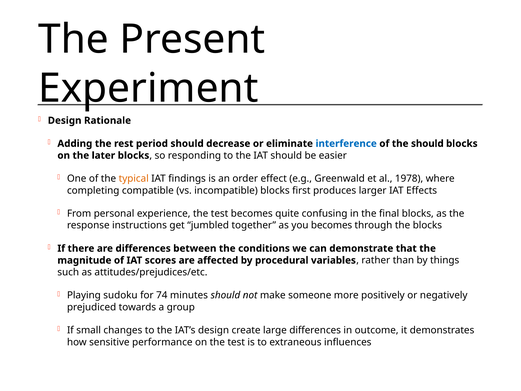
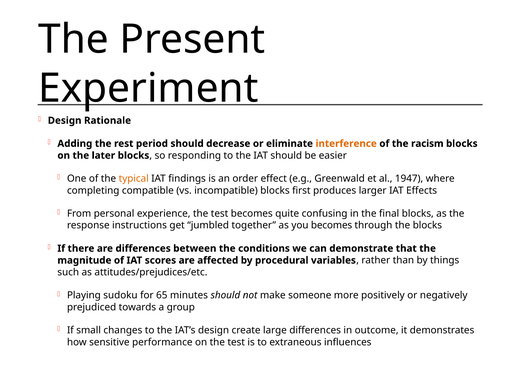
interference colour: blue -> orange (346, 144)
the should: should -> racism (427, 144)
1978: 1978 -> 1947 (409, 178)
74: 74 -> 65 (162, 295)
